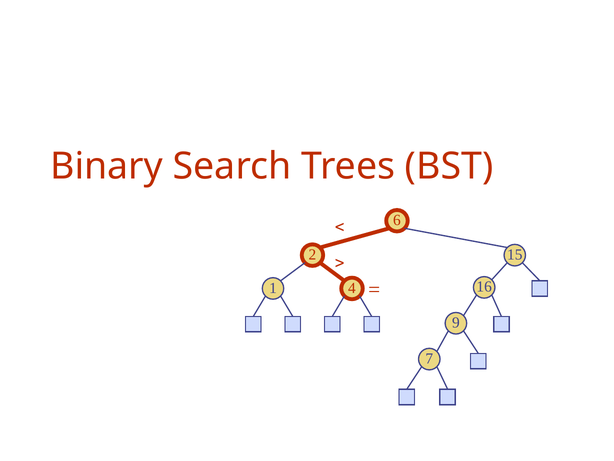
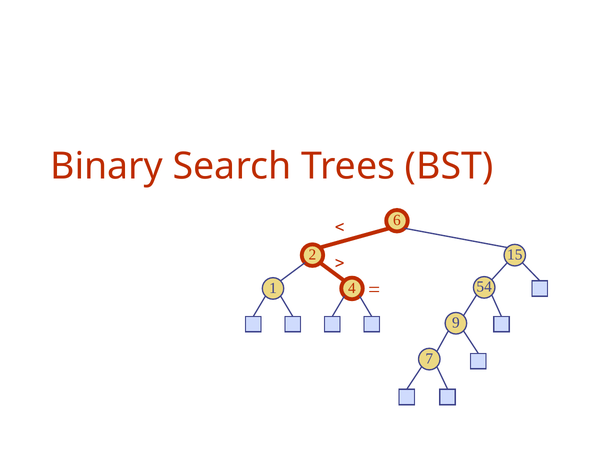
16: 16 -> 54 (484, 287)
